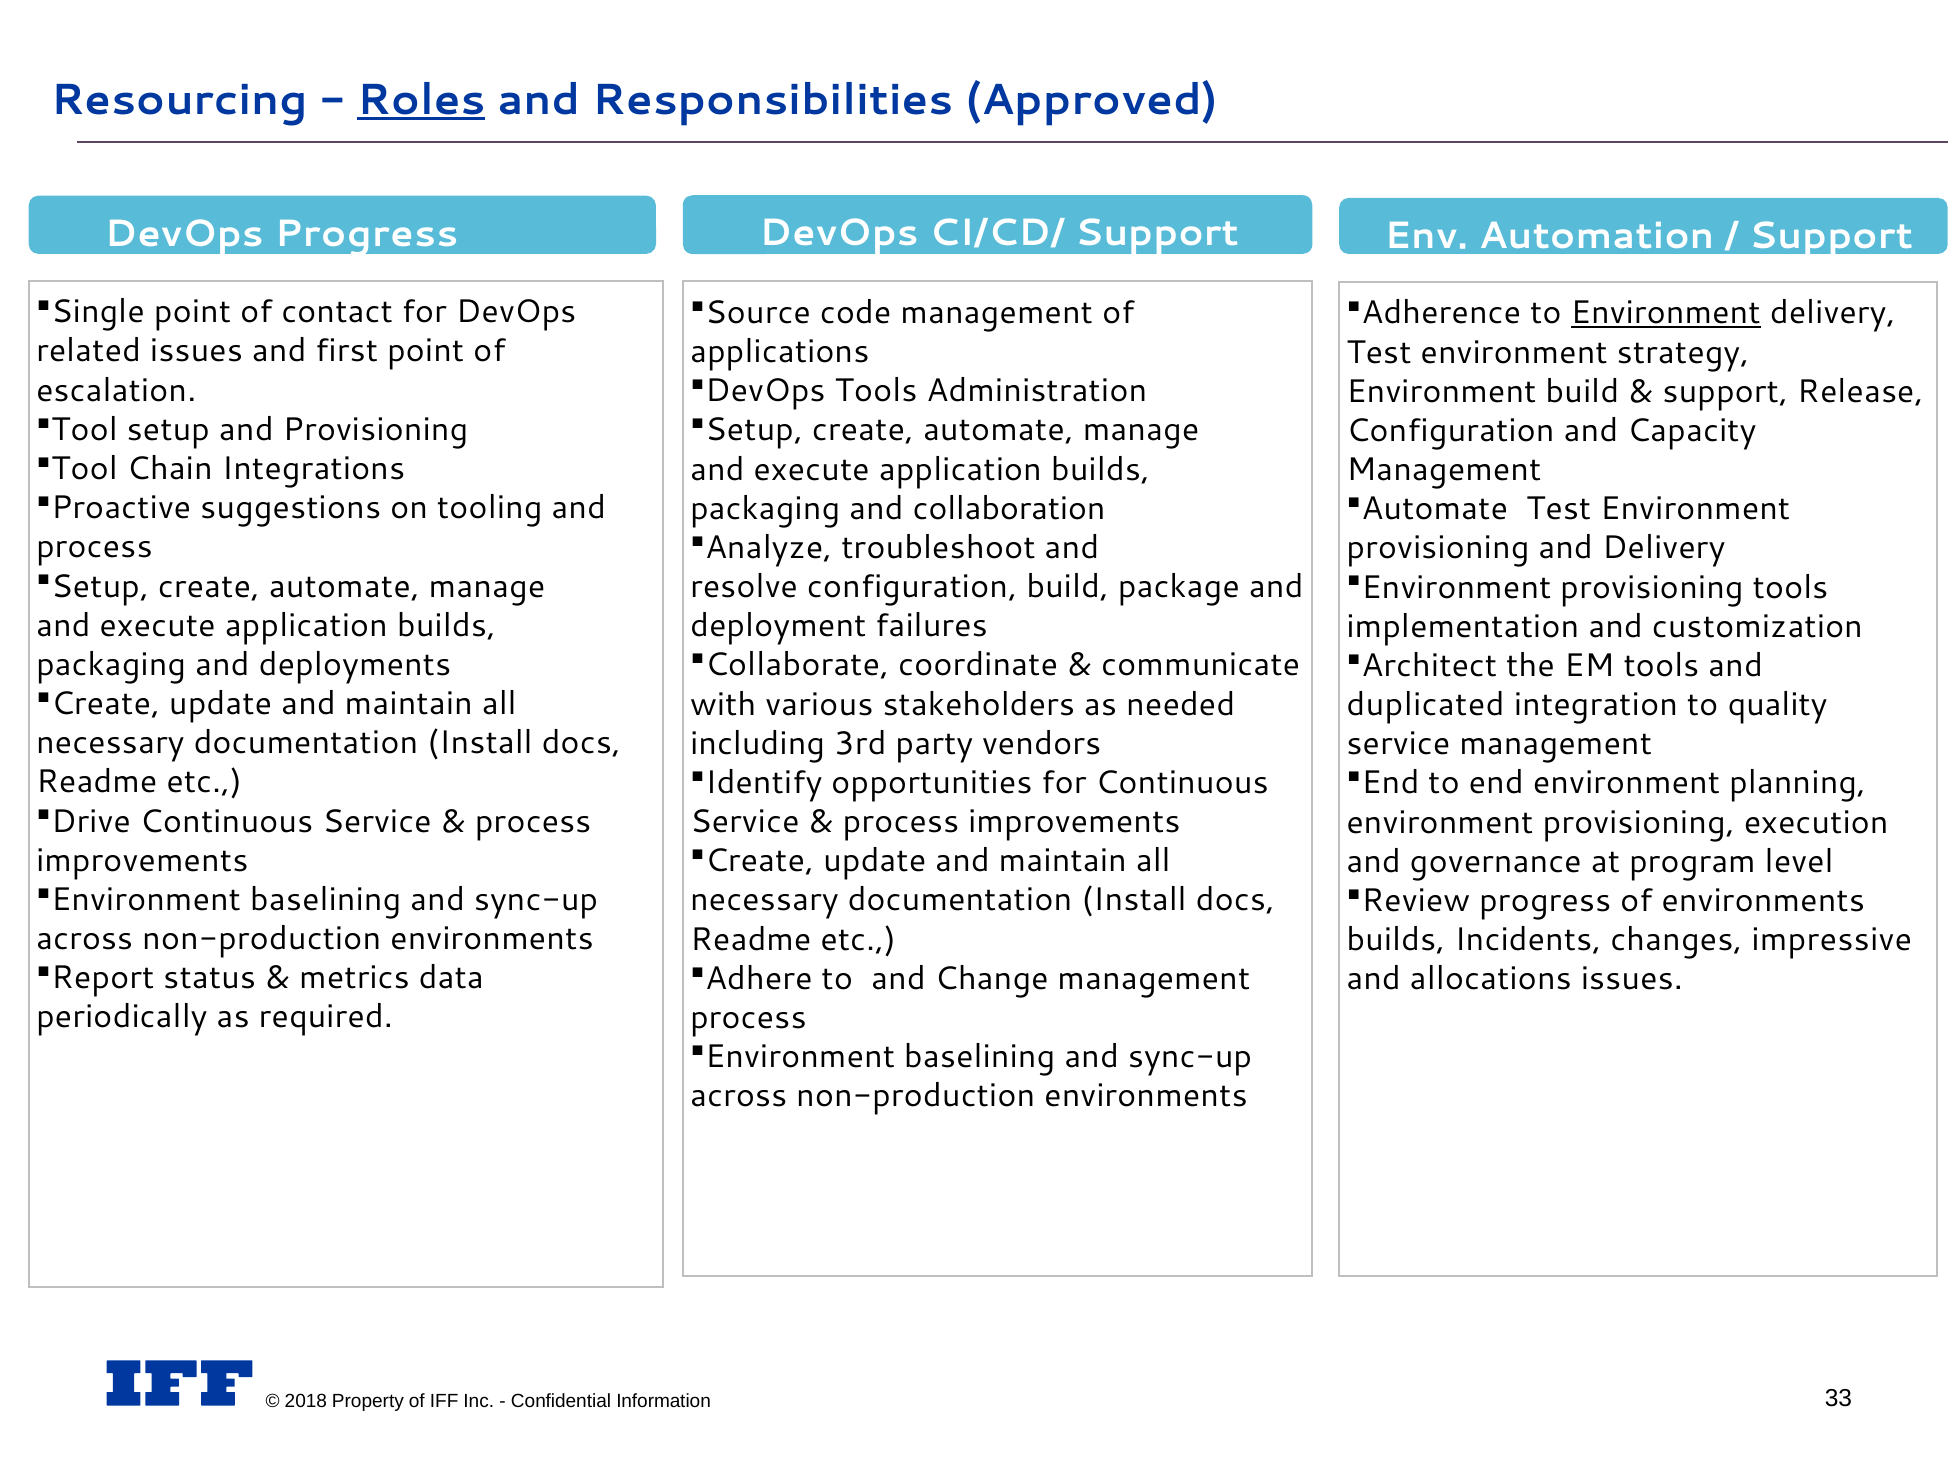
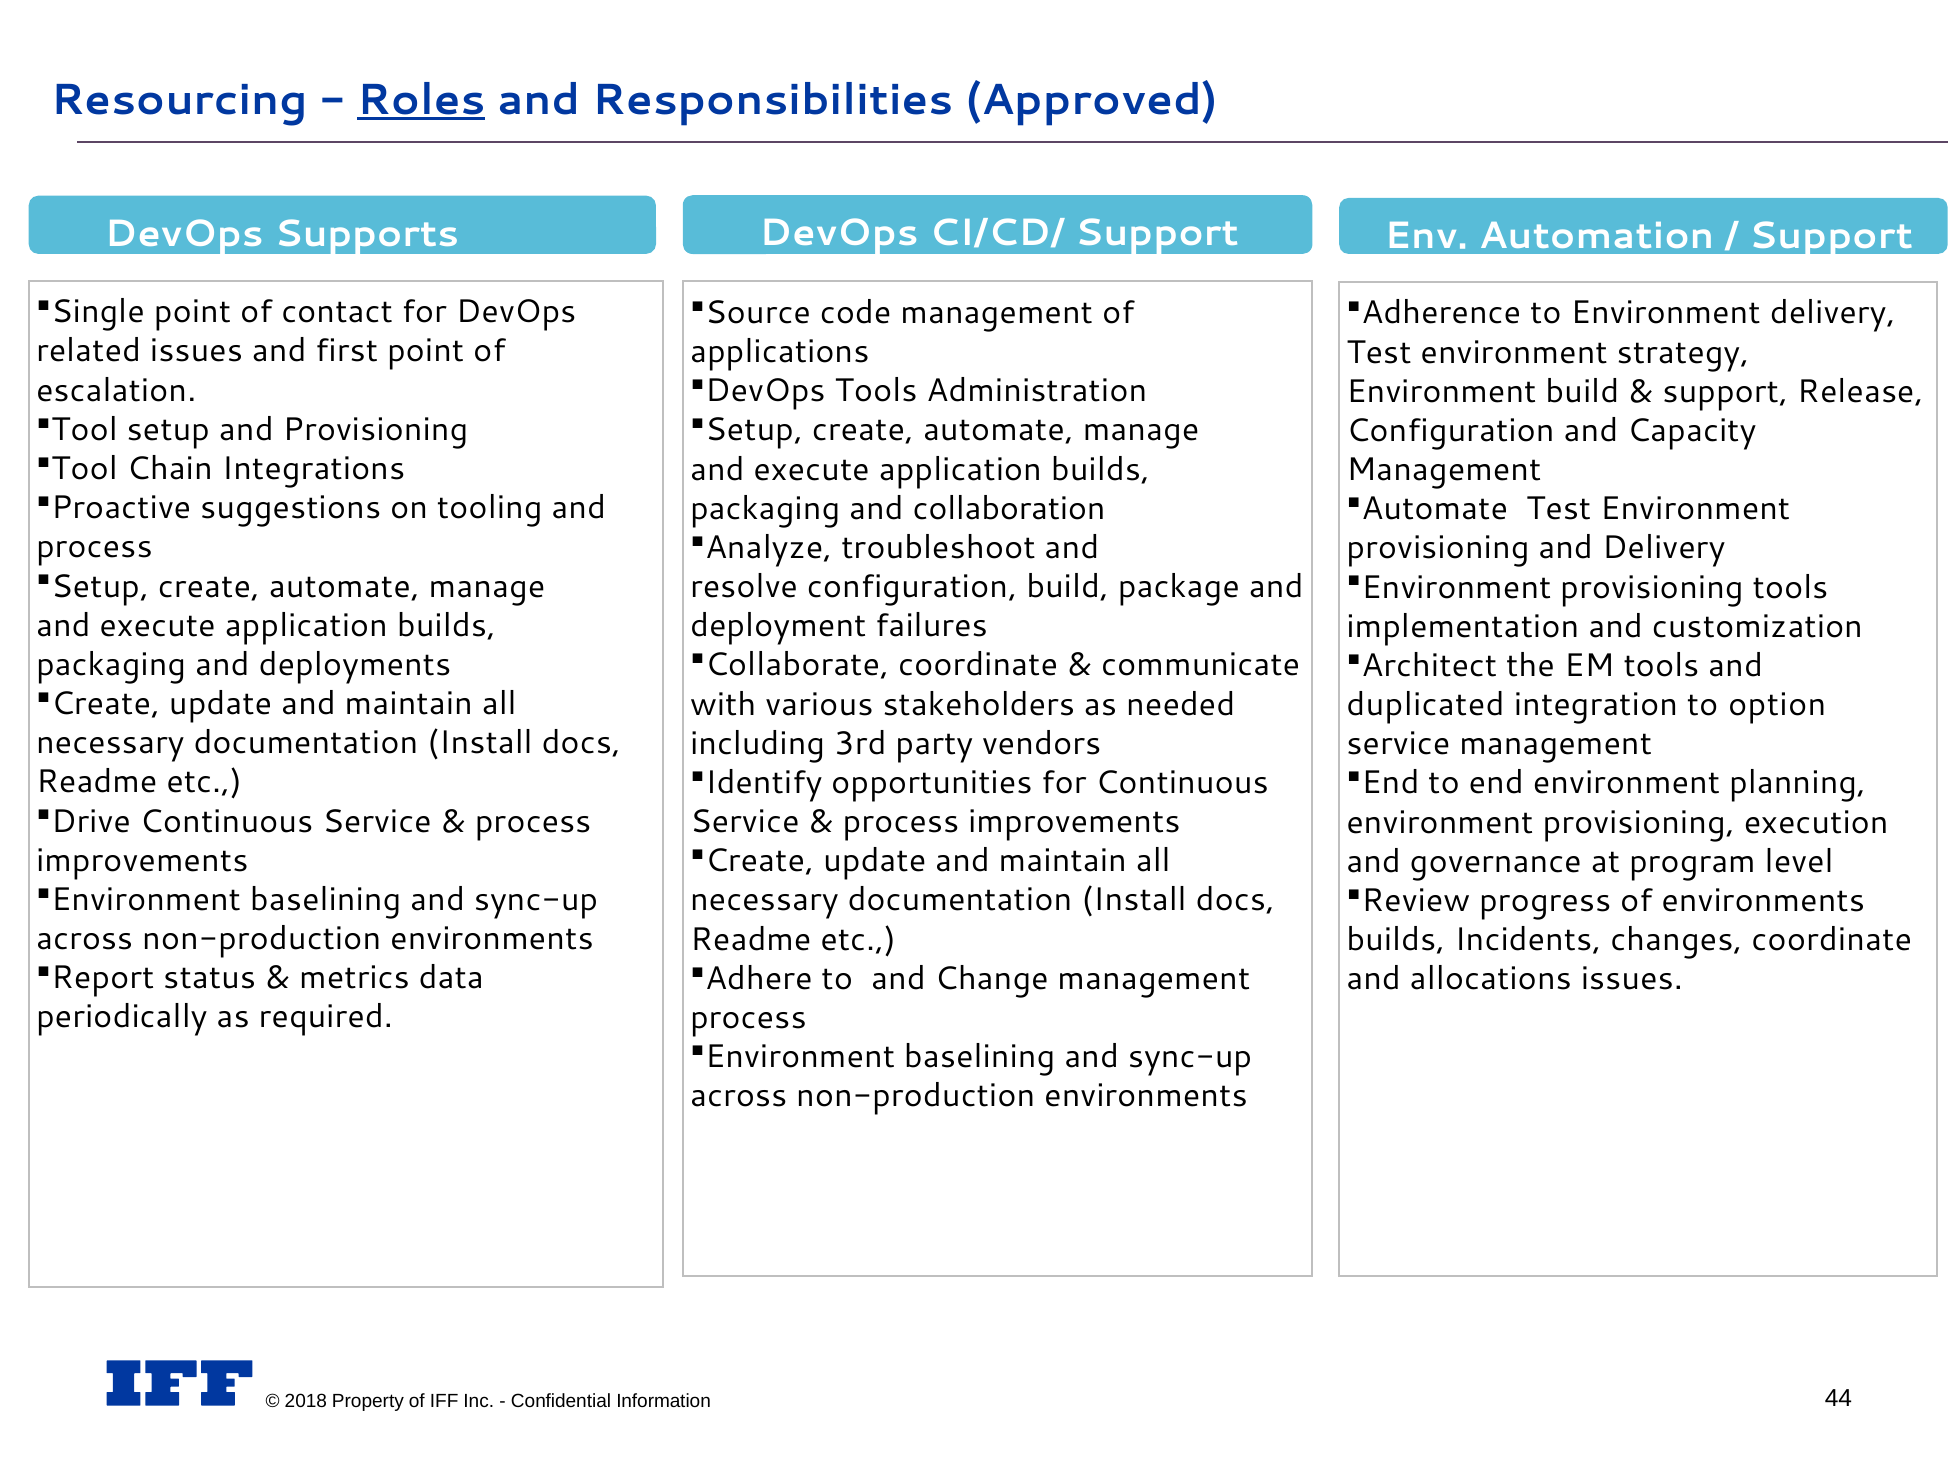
DevOps Progress: Progress -> Supports (367, 234)
Environment underline: present -> none (1666, 313)
quality: quality -> option (1777, 705)
changes impressive: impressive -> coordinate (1832, 940)
33: 33 -> 44 (1838, 1398)
